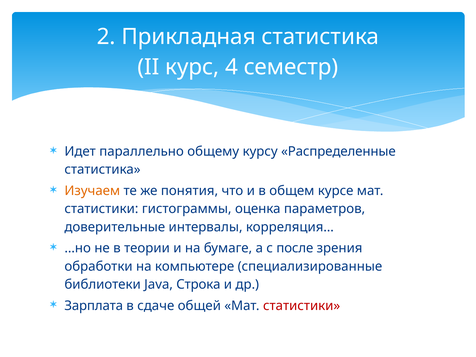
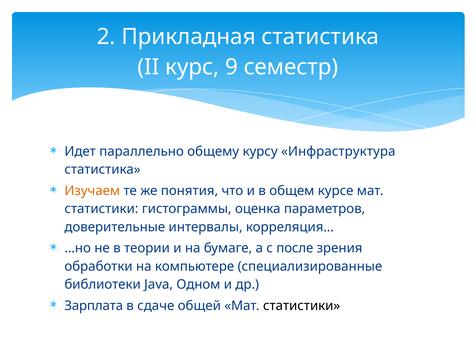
4: 4 -> 9 (231, 67)
Распределенные: Распределенные -> Инфраструктура (338, 151)
Строка: Строка -> Одном (198, 284)
статистики colour: red -> black (302, 306)
